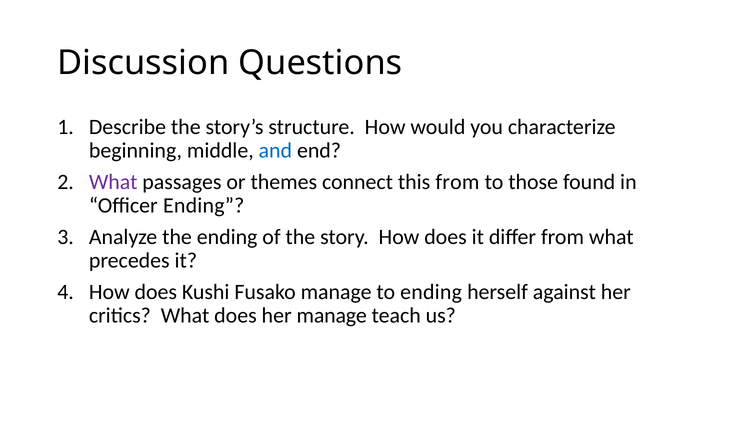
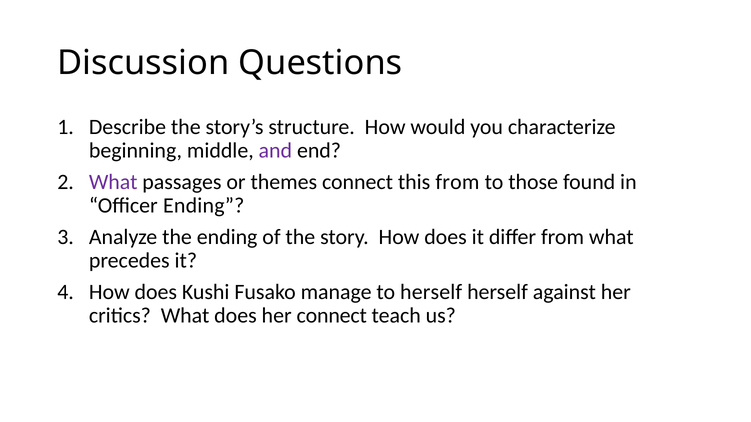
and colour: blue -> purple (275, 151)
to ending: ending -> herself (431, 292)
her manage: manage -> connect (332, 316)
